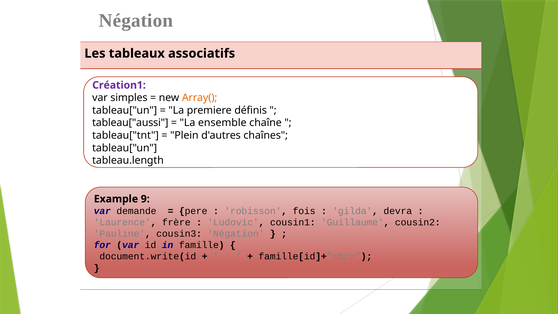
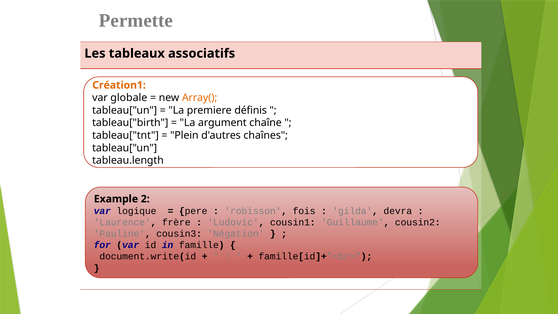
Négation: Négation -> Permette (136, 20)
Création1 colour: purple -> orange (119, 85)
simples: simples -> globale (129, 98)
tableau["aussi: tableau["aussi -> tableau["birth (130, 123)
ensemble: ensemble -> argument (222, 123)
9: 9 -> 2 (145, 199)
demande: demande -> logique (136, 211)
